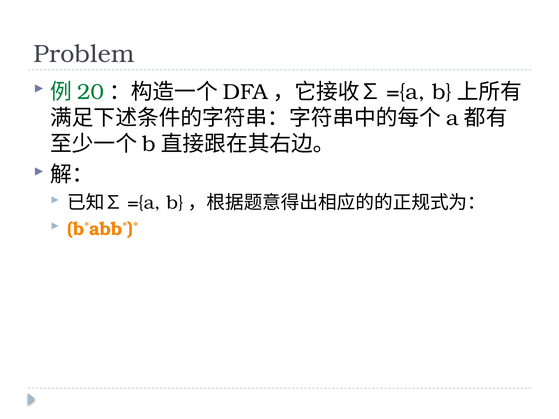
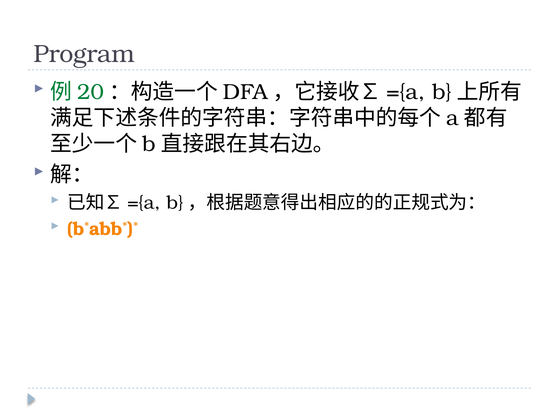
Problem: Problem -> Program (84, 54)
